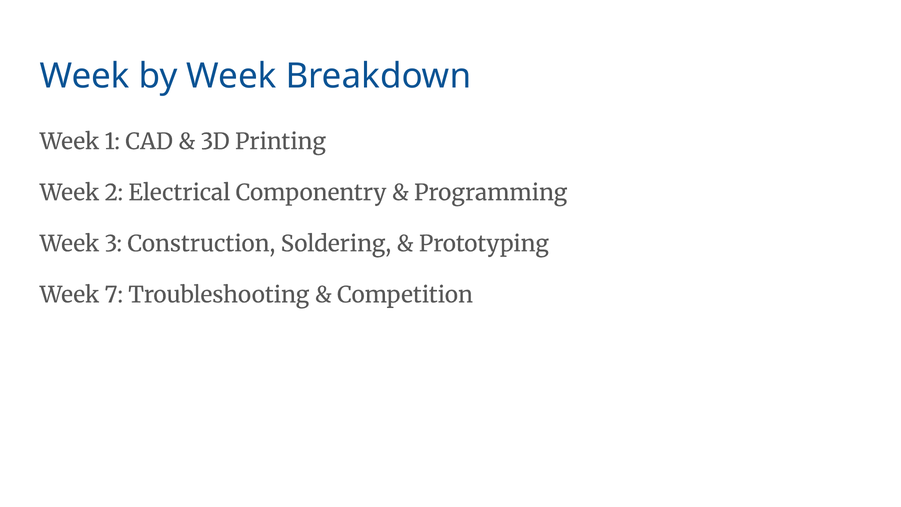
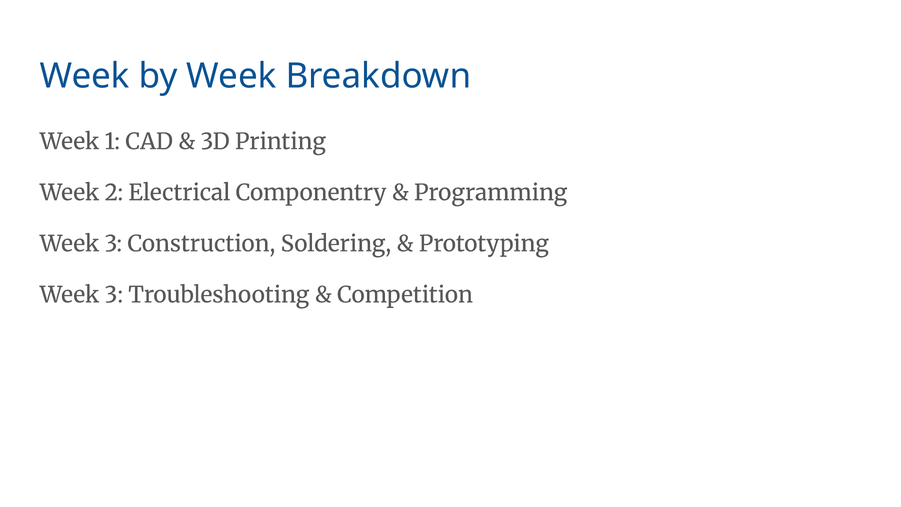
7: 7 -> 3 (114, 295)
